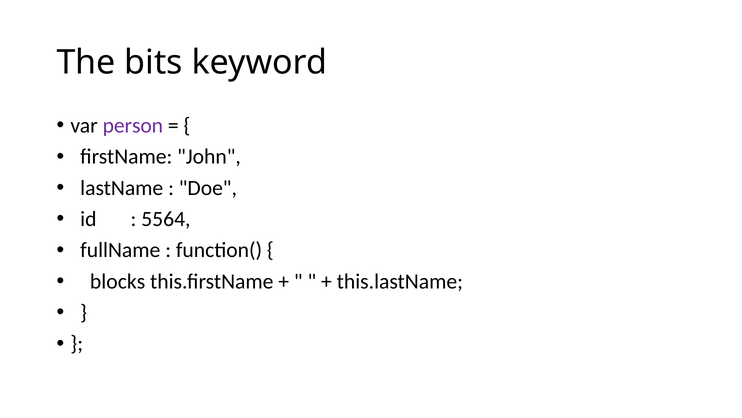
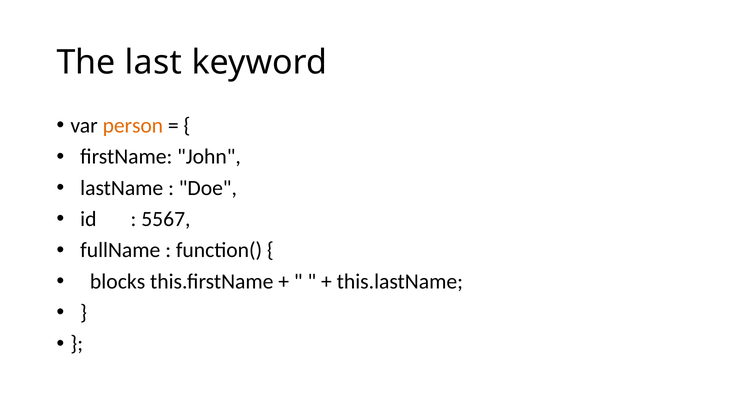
bits: bits -> last (153, 62)
person colour: purple -> orange (133, 125)
5564: 5564 -> 5567 (166, 219)
